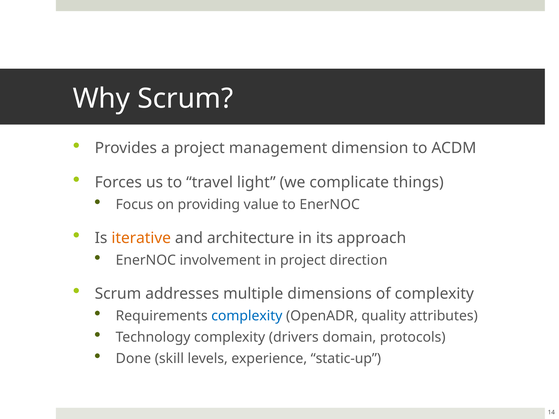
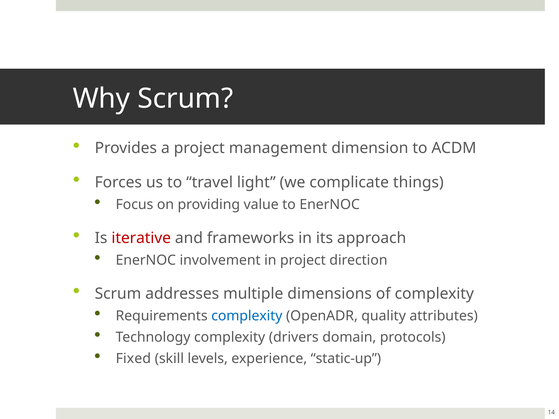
iterative colour: orange -> red (141, 238)
architecture: architecture -> frameworks (251, 238)
Done: Done -> Fixed (133, 359)
